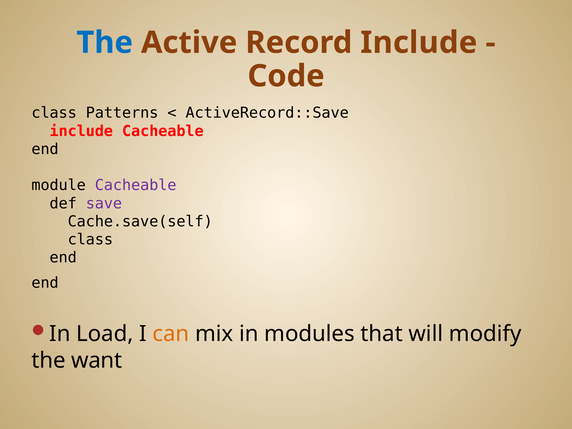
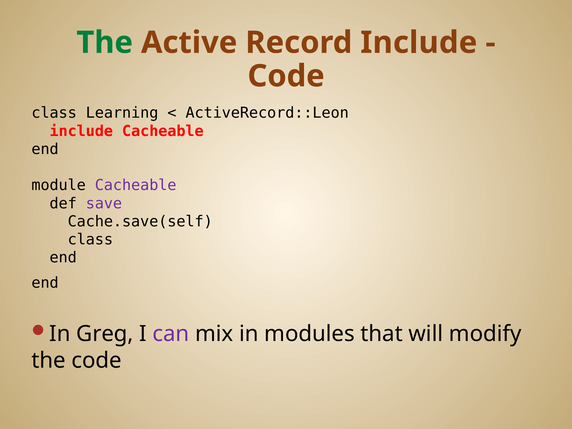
The colour: blue -> green (105, 43)
Patterns: Patterns -> Learning (122, 113)
ActiveRecord::Save: ActiveRecord::Save -> ActiveRecord::Leon (267, 113)
Load: Load -> Greg (105, 334)
can colour: orange -> purple (171, 334)
the want: want -> code (97, 360)
